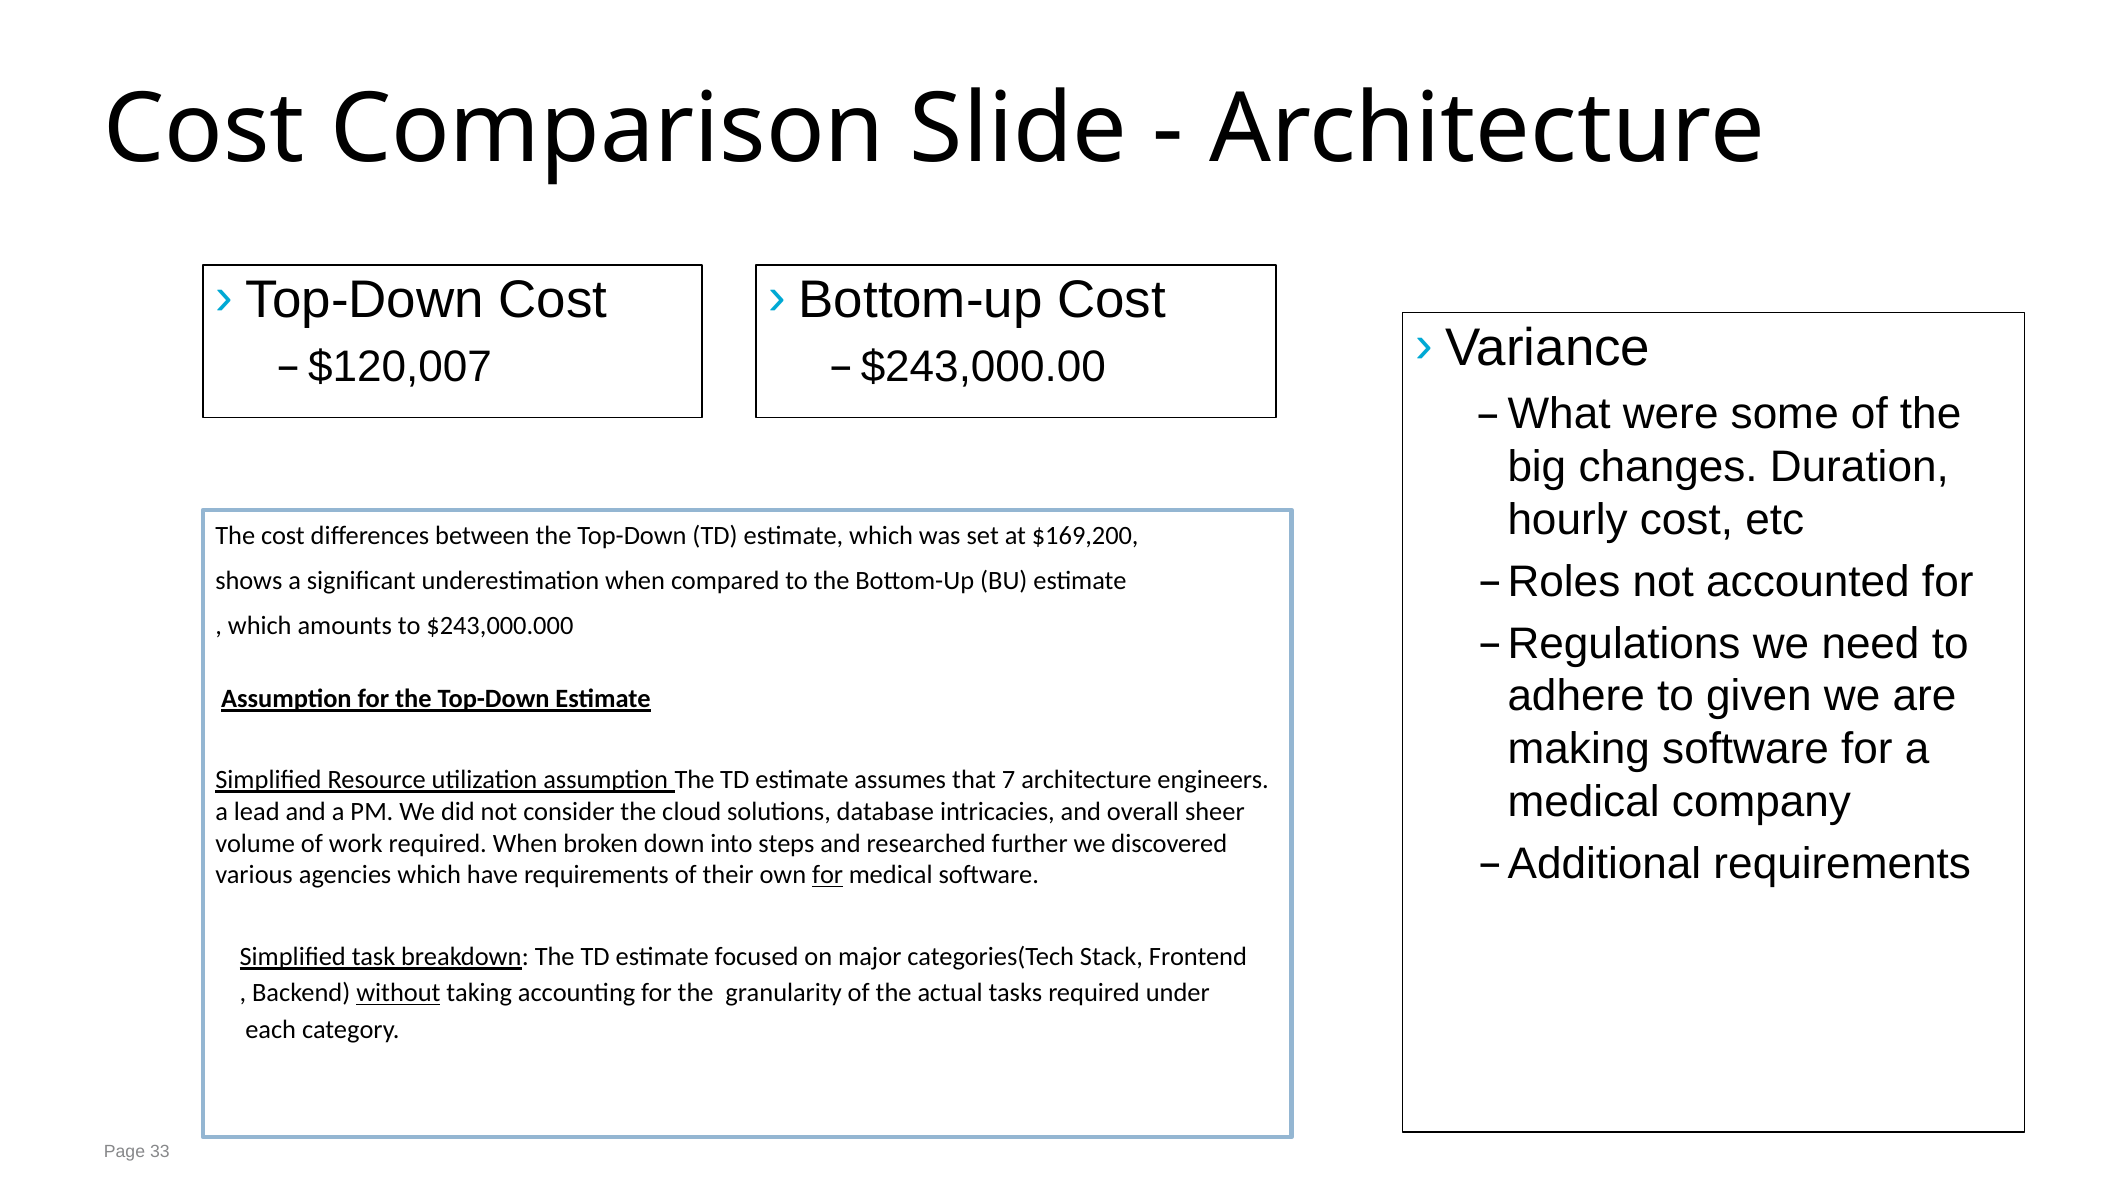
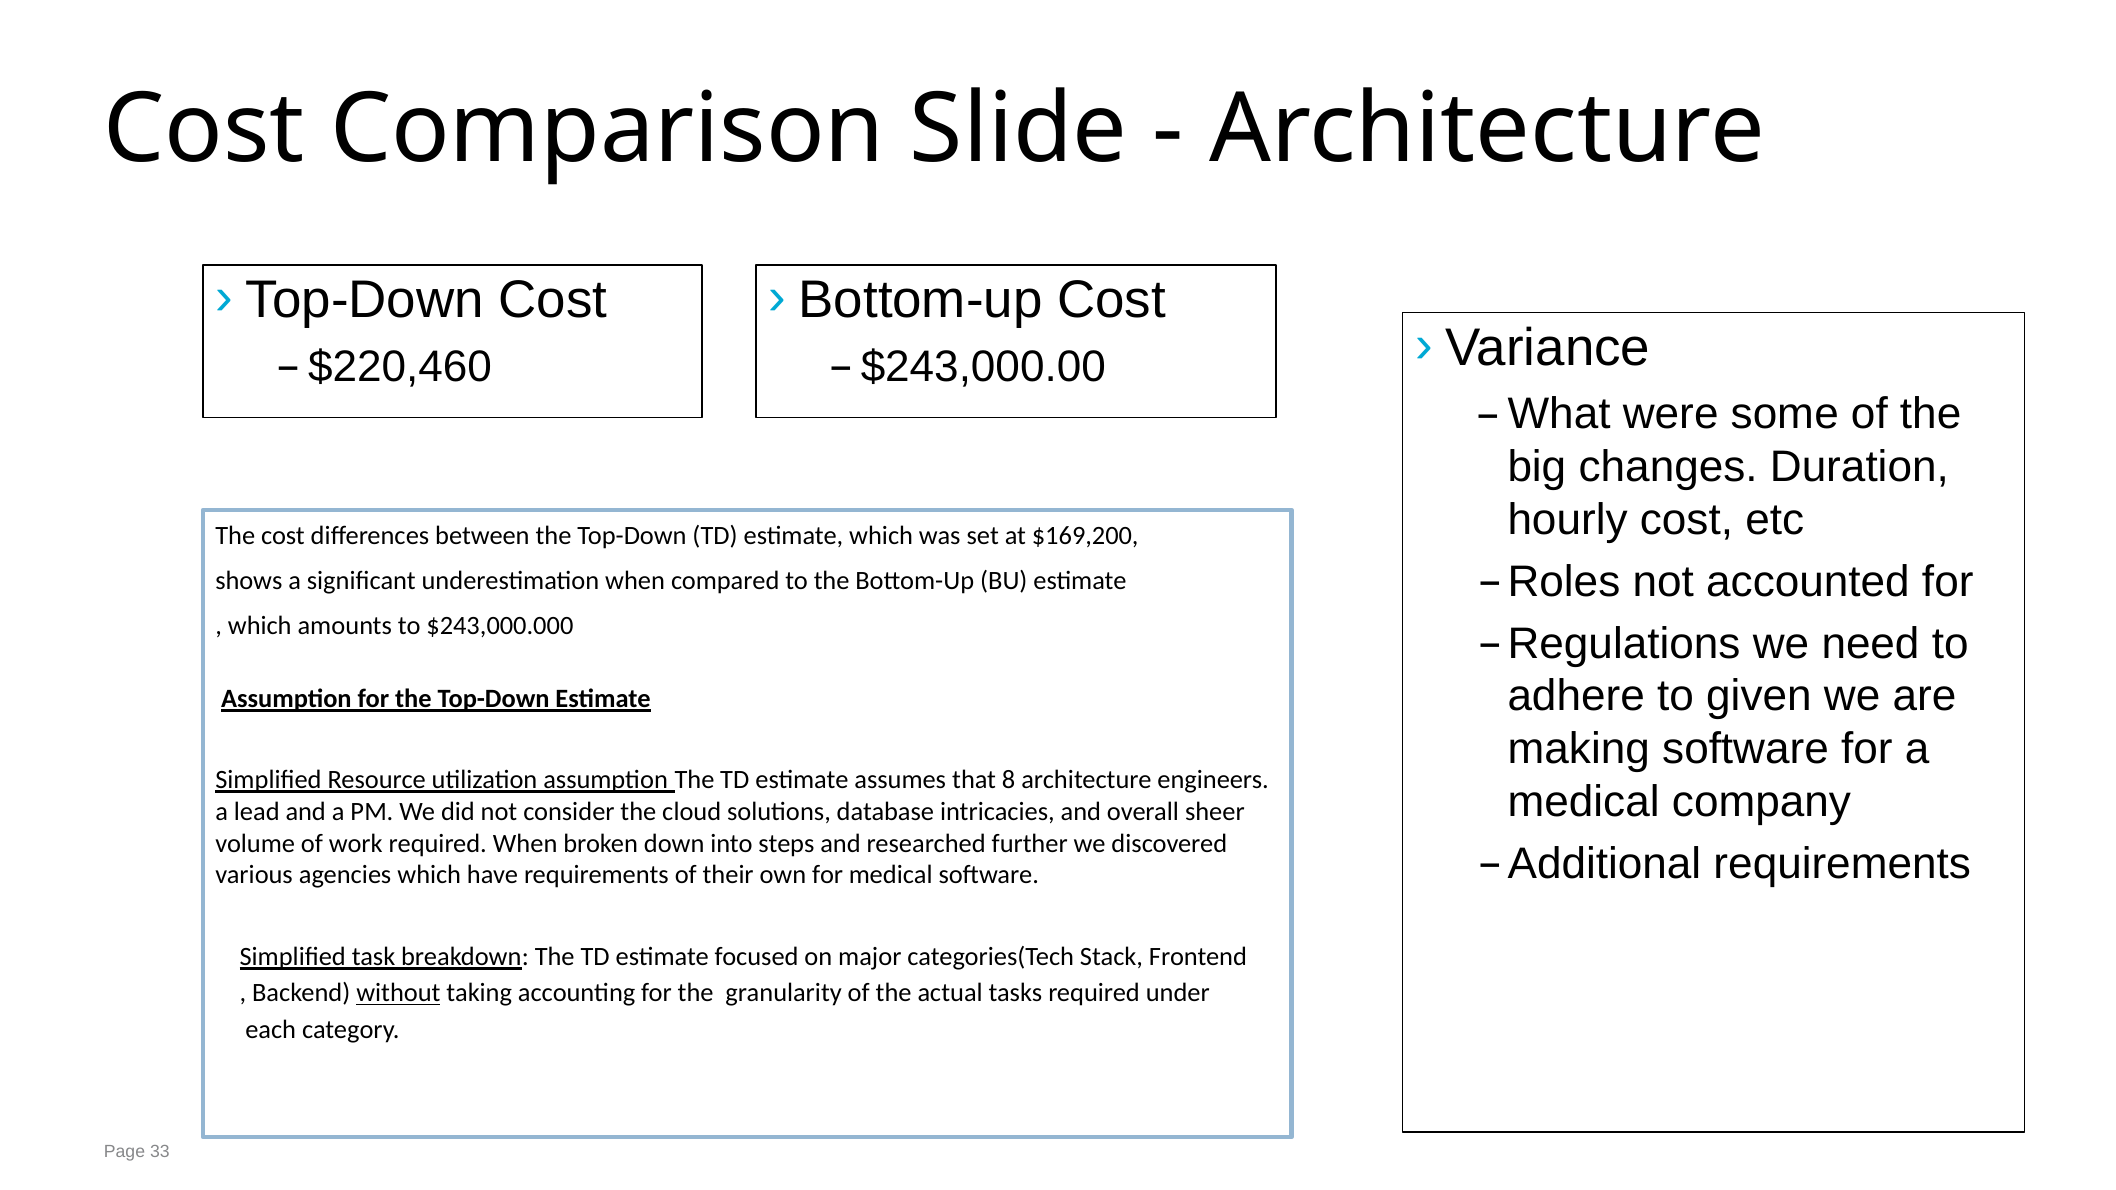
$120,007: $120,007 -> $220,460 (400, 367)
7: 7 -> 8 (1009, 780)
for underline: present -> none (828, 875)
